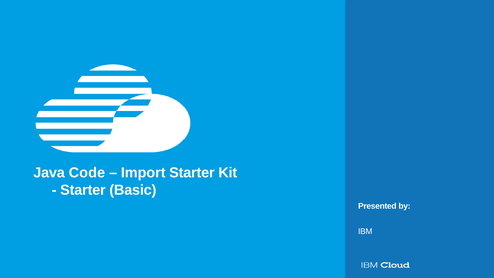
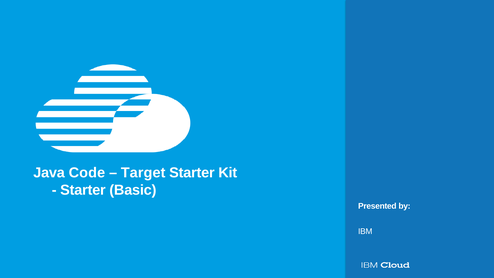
Import: Import -> Target (143, 173)
